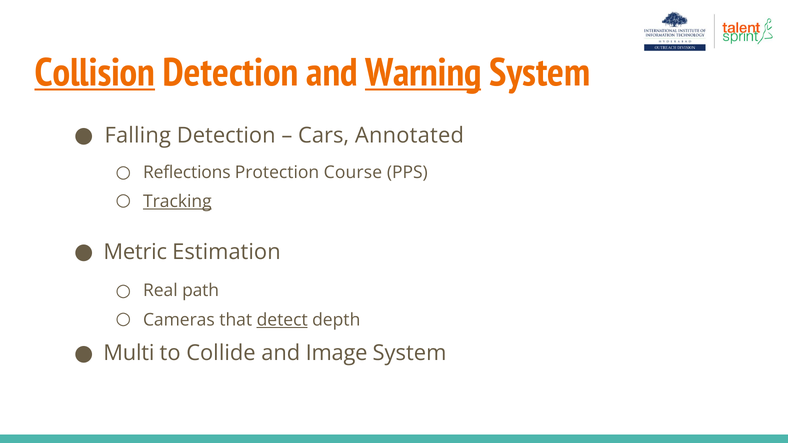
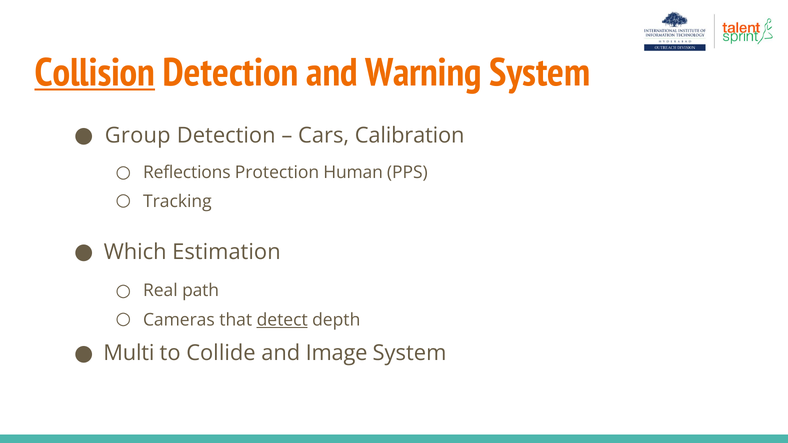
Warning underline: present -> none (423, 73)
Falling: Falling -> Group (138, 136)
Annotated: Annotated -> Calibration (410, 136)
Course: Course -> Human (353, 172)
Tracking underline: present -> none (177, 202)
Metric: Metric -> Which (135, 252)
